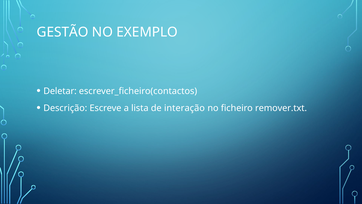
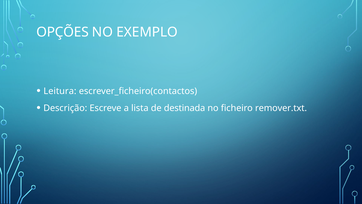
GESTÃO: GESTÃO -> OPÇÕES (63, 32)
Deletar: Deletar -> Leitura (60, 91)
interação: interação -> destinada (185, 108)
